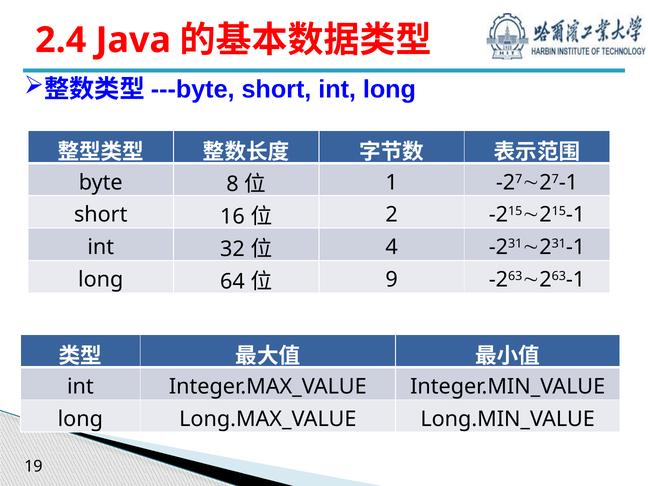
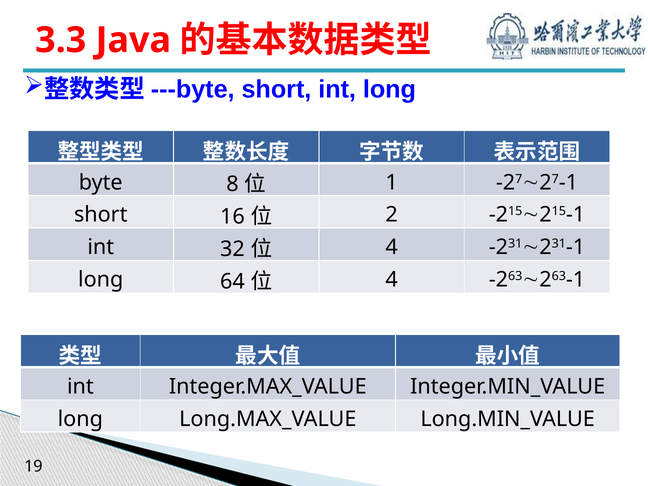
2.4: 2.4 -> 3.3 (61, 40)
9: 9 -> 4 (392, 280)
